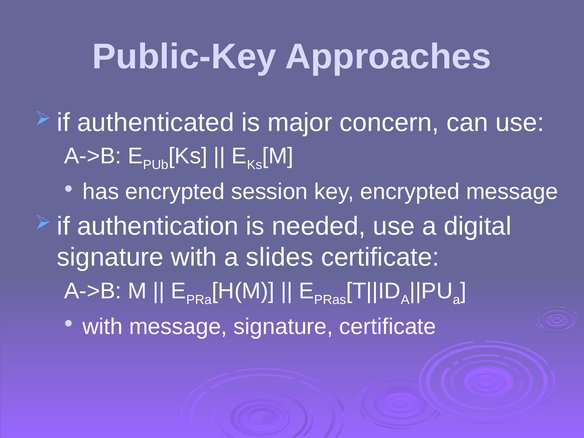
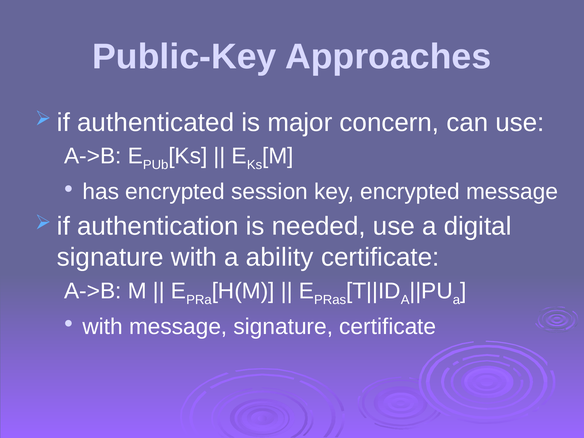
slides: slides -> ability (280, 257)
